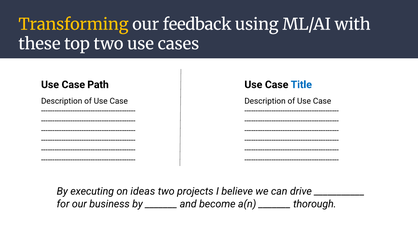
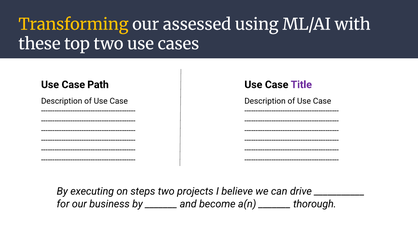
feedback: feedback -> assessed (197, 24)
Title colour: blue -> purple (301, 85)
ideas: ideas -> steps (143, 192)
